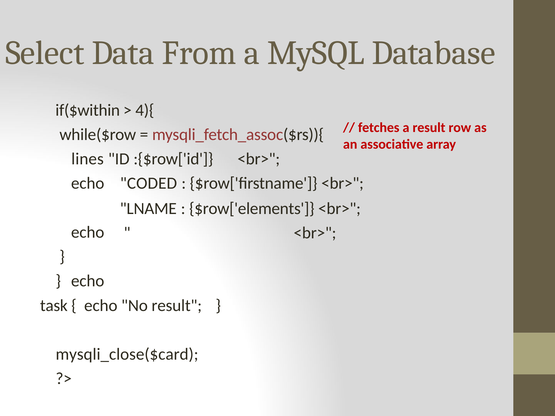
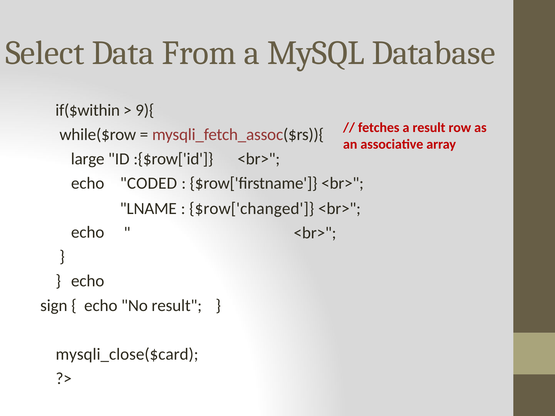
4){: 4){ -> 9){ (145, 110)
lines: lines -> large (88, 159)
$row['elements: $row['elements -> $row['changed (252, 209)
task: task -> sign (54, 306)
